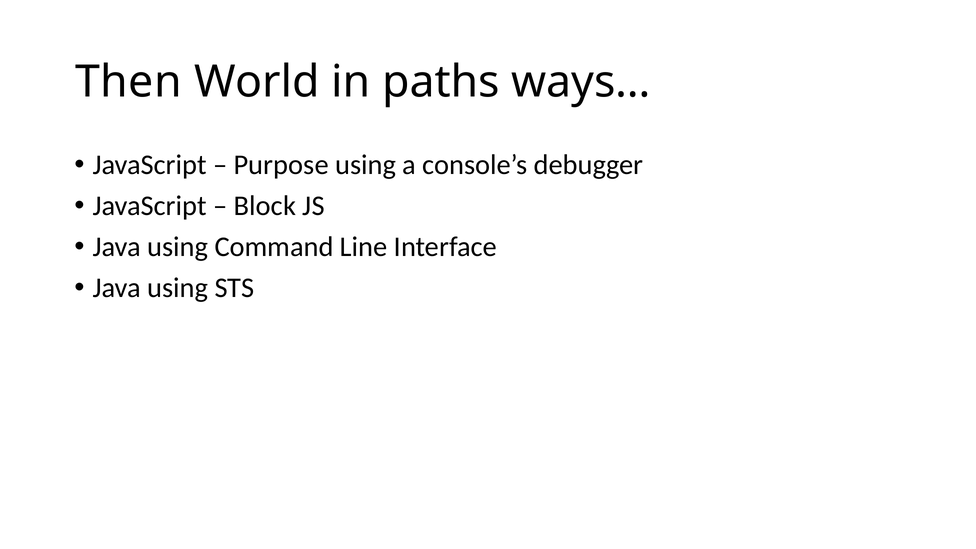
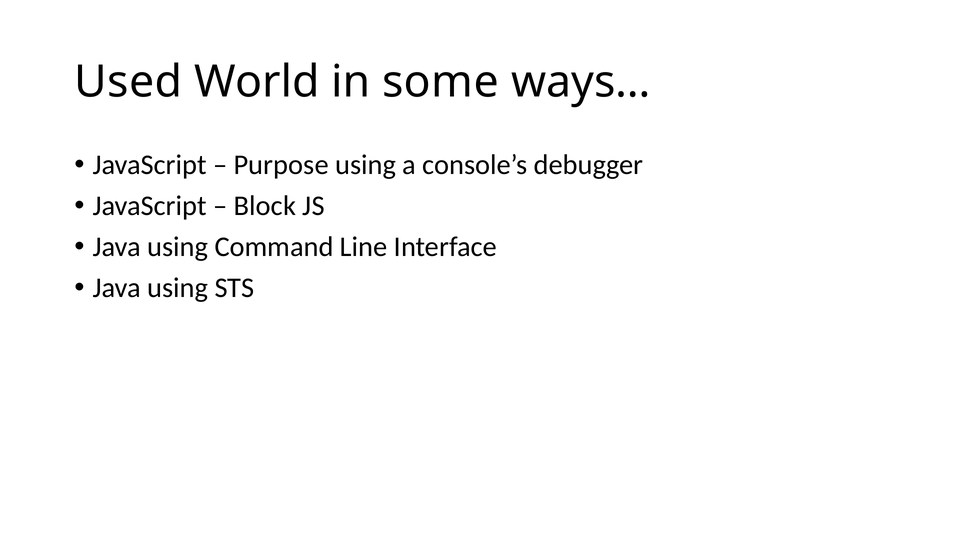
Then: Then -> Used (128, 82)
paths: paths -> some (441, 82)
